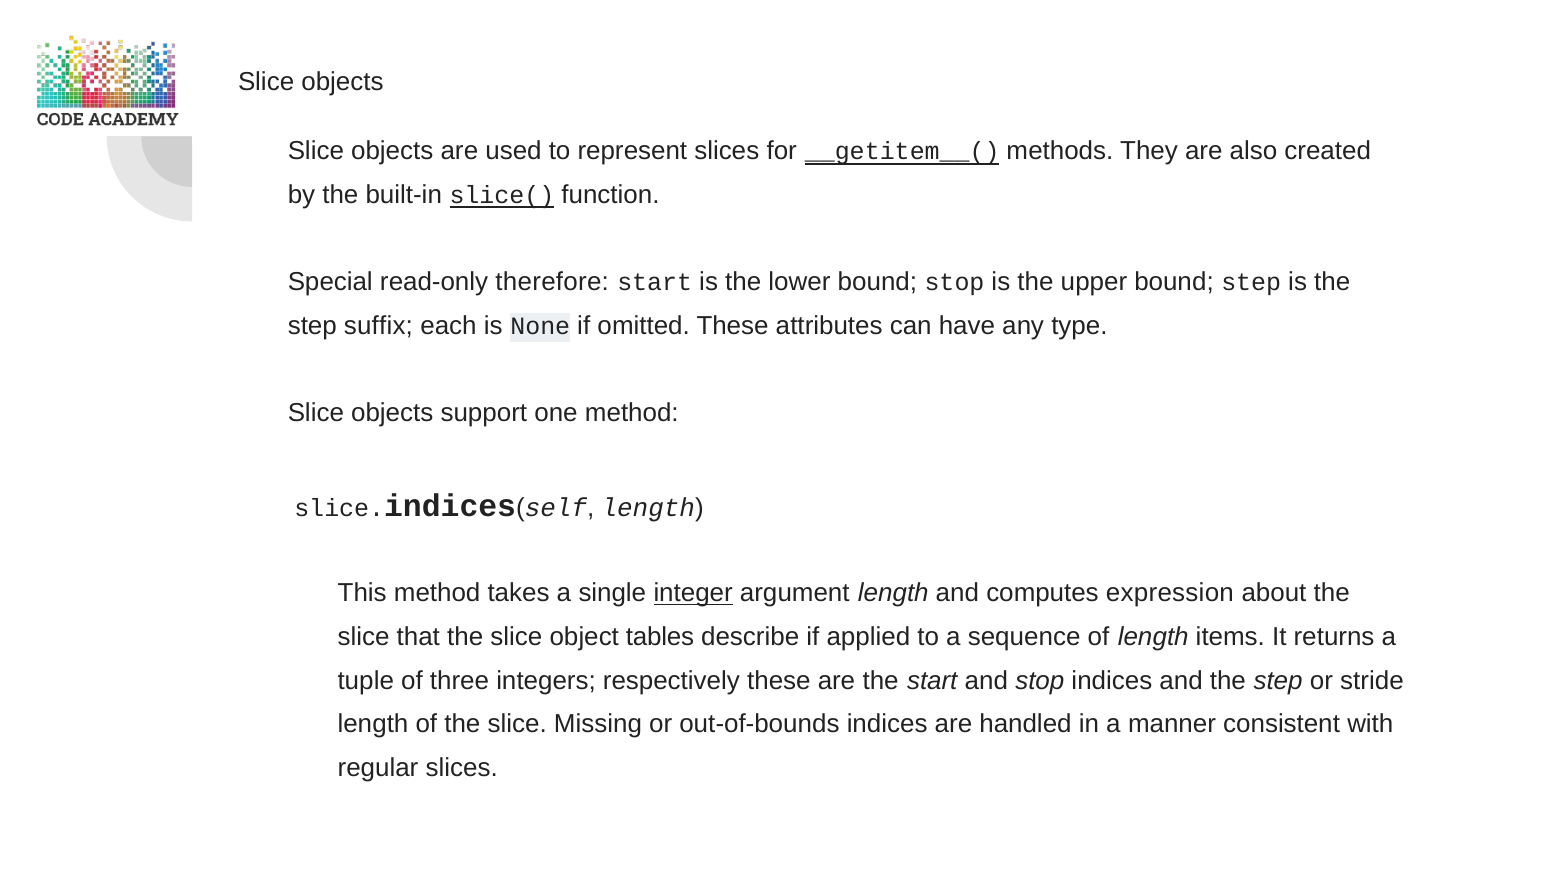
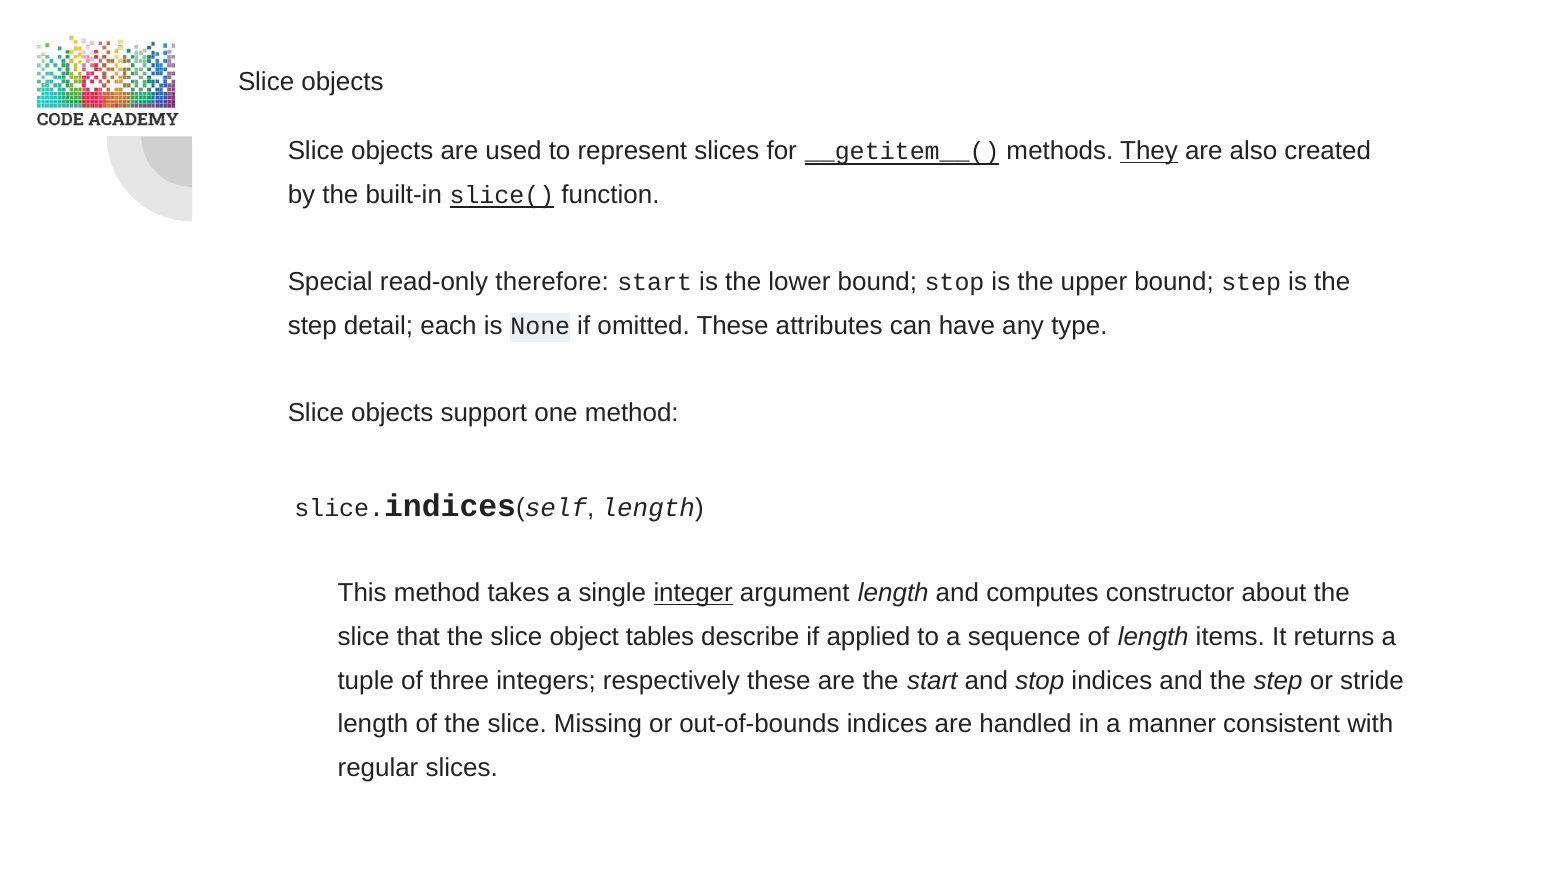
They underline: none -> present (1149, 151)
suffix: suffix -> detail (378, 326)
expression: expression -> constructor (1170, 594)
